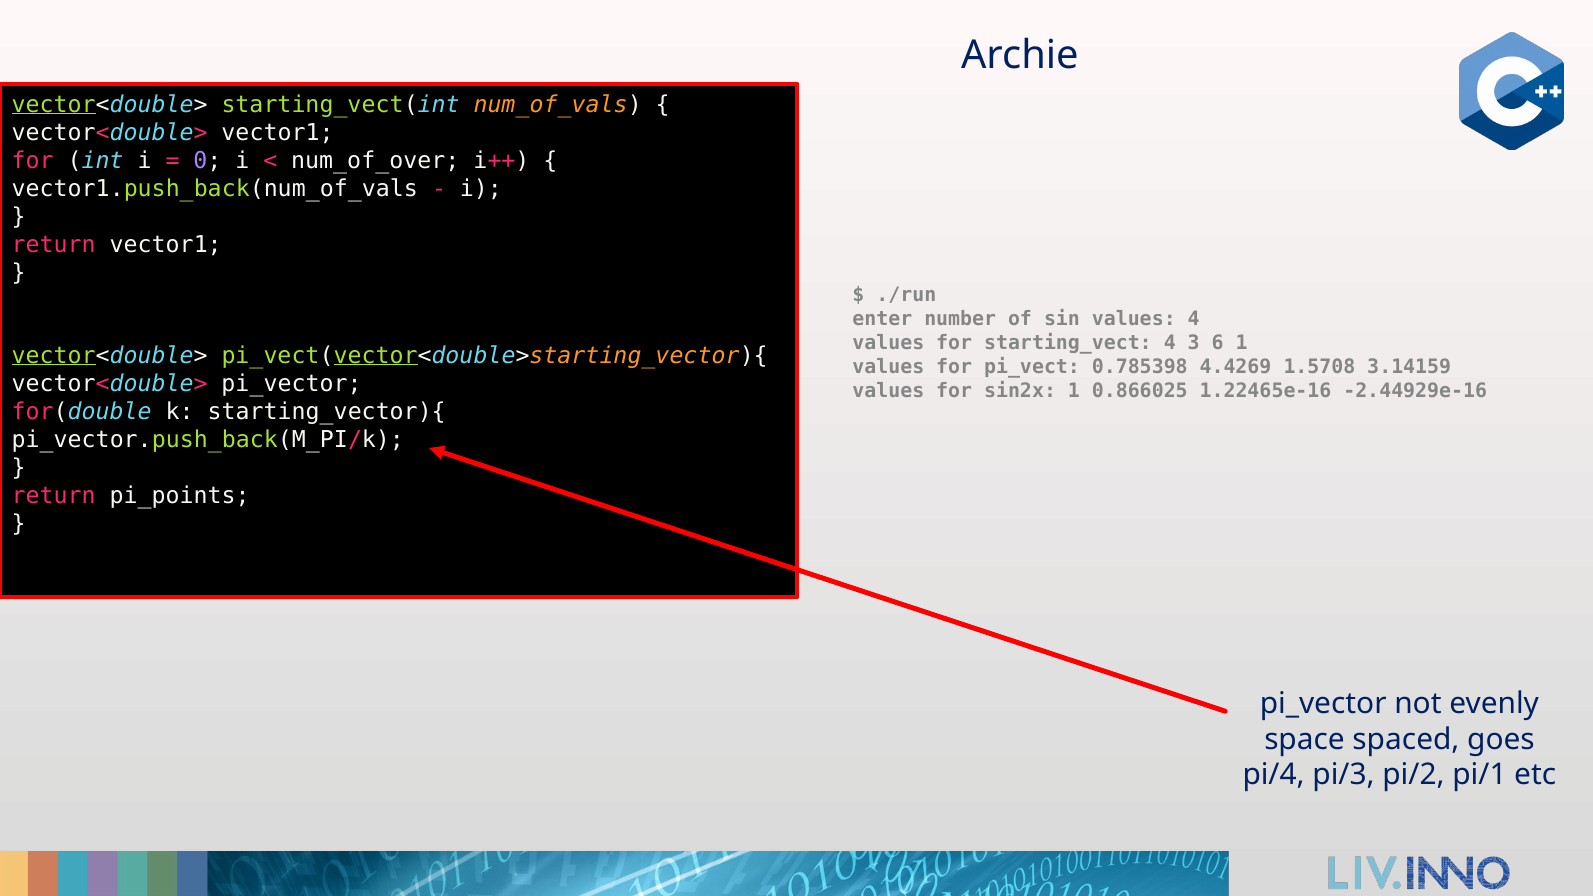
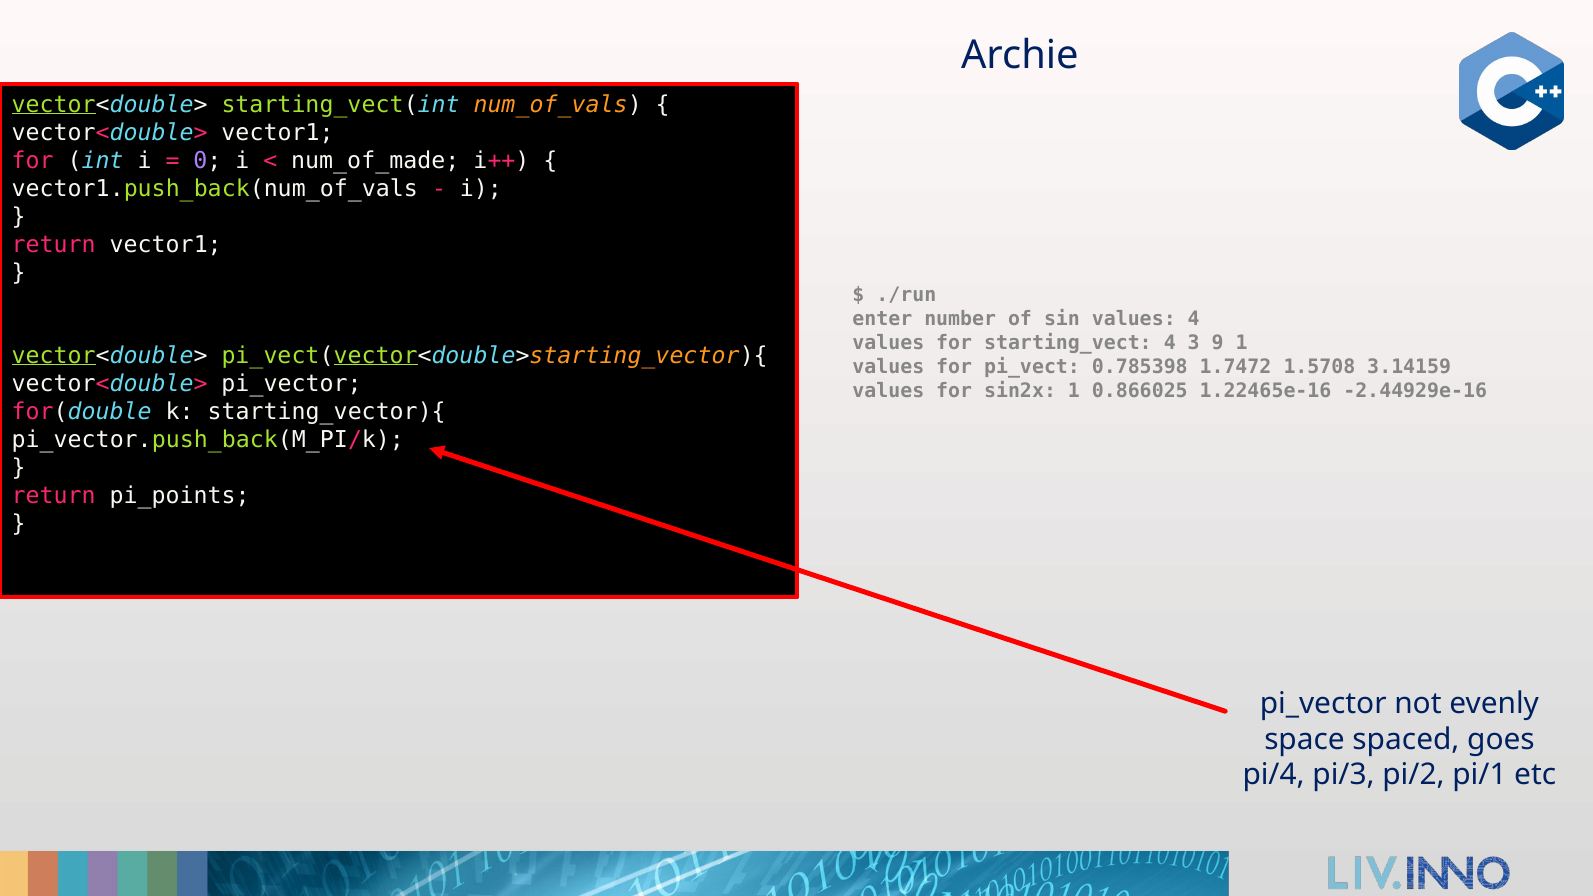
num_of_over: num_of_over -> num_of_made (375, 161)
6: 6 -> 9 (1218, 343)
4.4269: 4.4269 -> 1.7472 (1235, 367)
